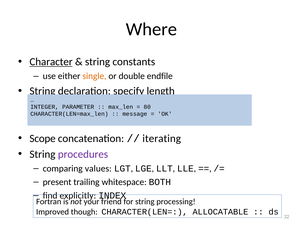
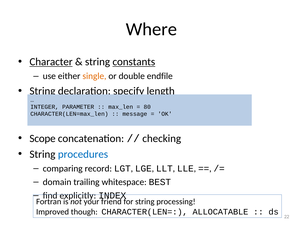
constants underline: none -> present (134, 62)
iterating: iterating -> checking (162, 139)
procedures colour: purple -> blue (83, 154)
values: values -> record (98, 169)
present: present -> domain (57, 182)
BOTH: BOTH -> BEST (160, 182)
